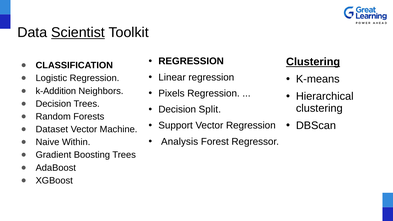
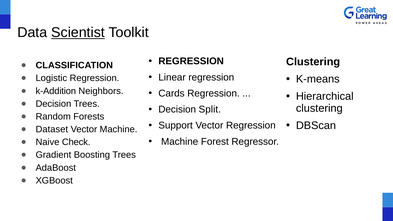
Clustering underline: present -> none (313, 62)
Pixels: Pixels -> Cards (171, 93)
Analysis: Analysis -> Machine (180, 142)
Within: Within -> Check (76, 142)
